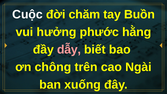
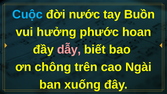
Cuộc colour: white -> light blue (27, 14)
chăm: chăm -> nước (84, 14)
hằng: hằng -> hoan (137, 32)
